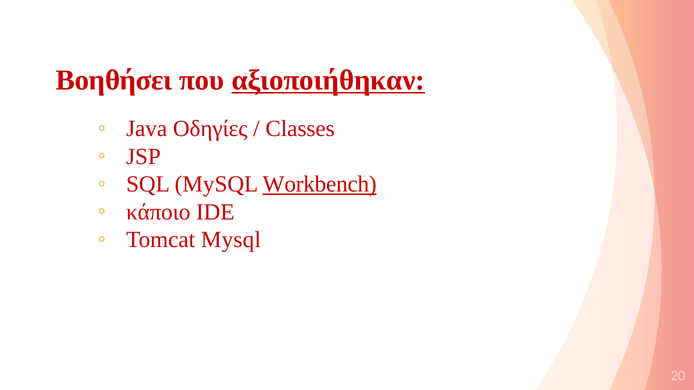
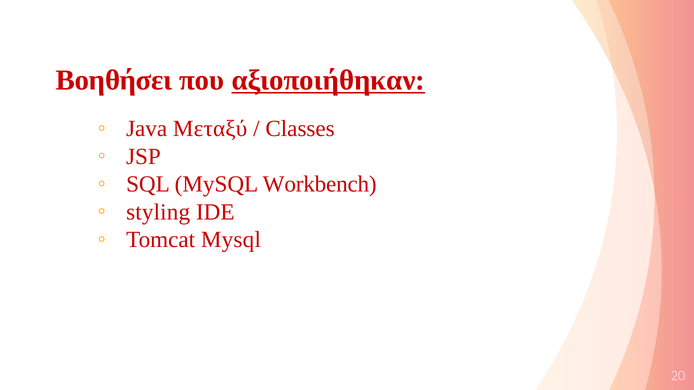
Οδηγίες: Οδηγίες -> Μεταξύ (210, 129)
Workbench underline: present -> none (320, 184)
κάποιο: κάποιο -> styling (158, 212)
